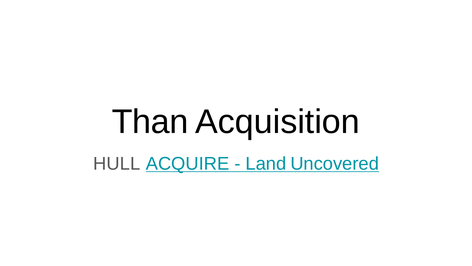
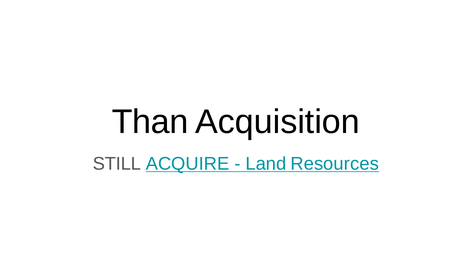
HULL: HULL -> STILL (117, 163)
Uncovered: Uncovered -> Resources (335, 163)
